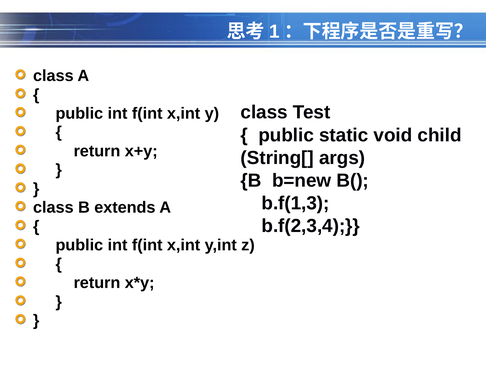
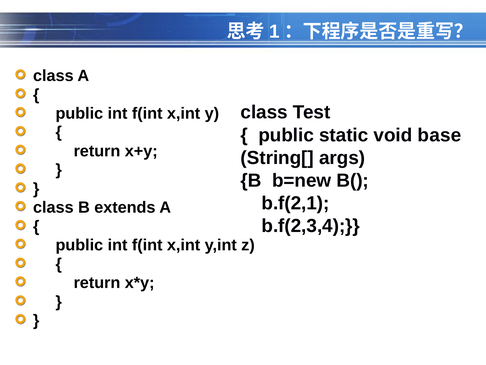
child: child -> base (439, 135)
b.f(1,3: b.f(1,3 -> b.f(2,1 (296, 203)
